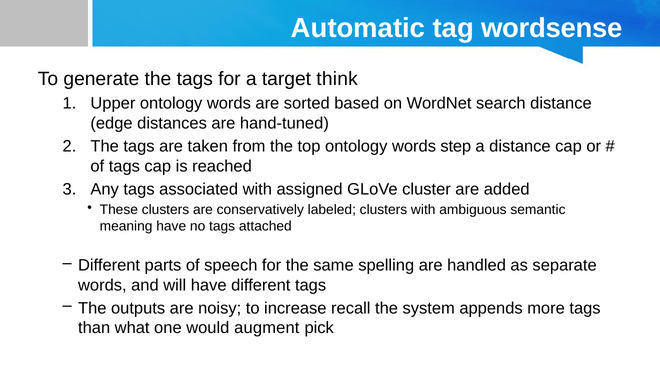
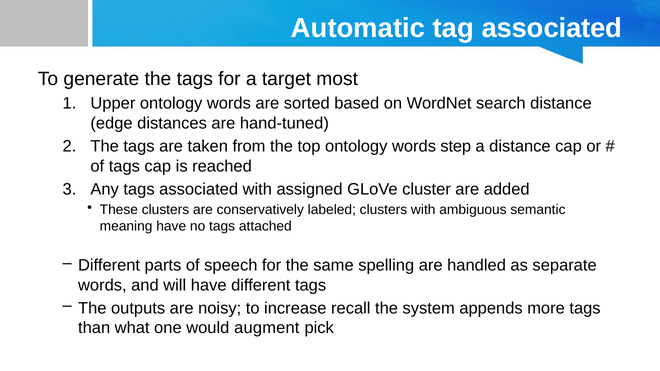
tag wordsense: wordsense -> associated (552, 28)
think: think -> most (337, 79)
